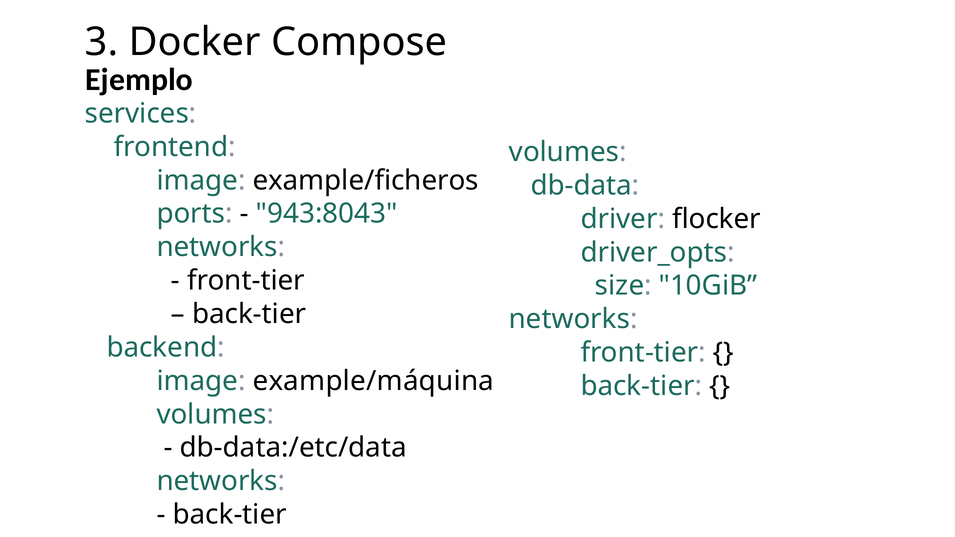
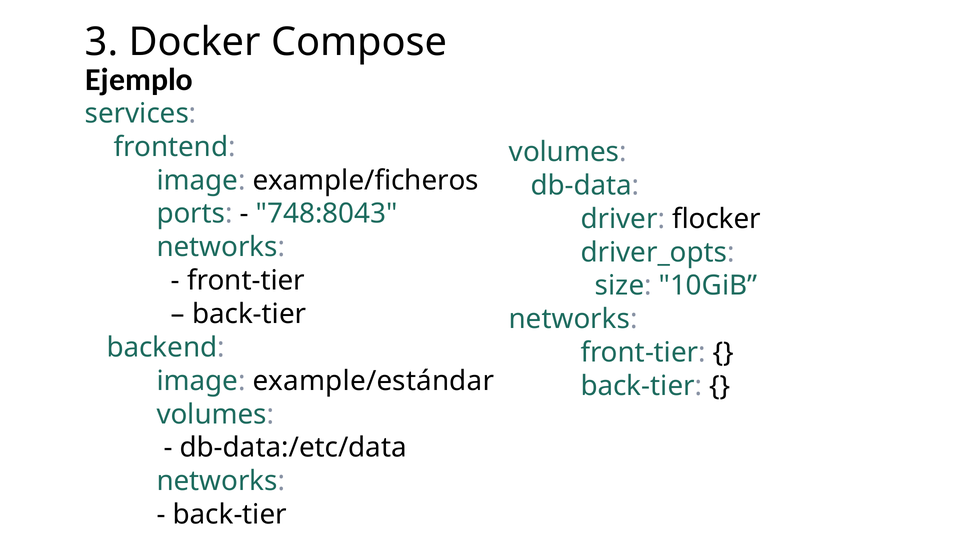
943:8043: 943:8043 -> 748:8043 (327, 214)
example/máquina: example/máquina -> example/estándar (373, 381)
